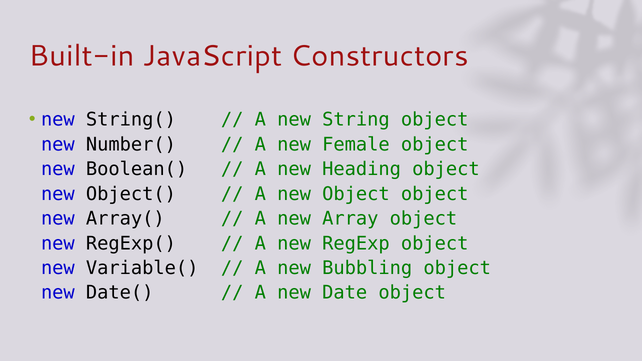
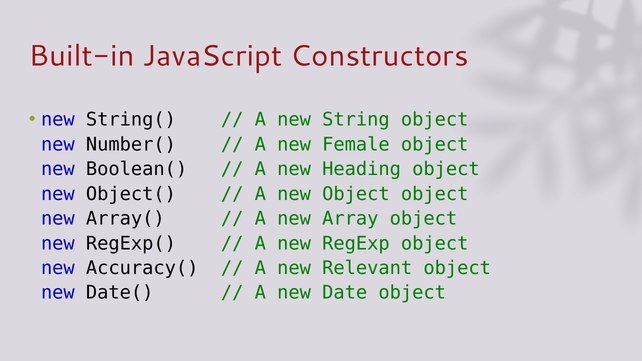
Variable(: Variable( -> Accuracy( (142, 268)
Bubbling: Bubbling -> Relevant (367, 268)
